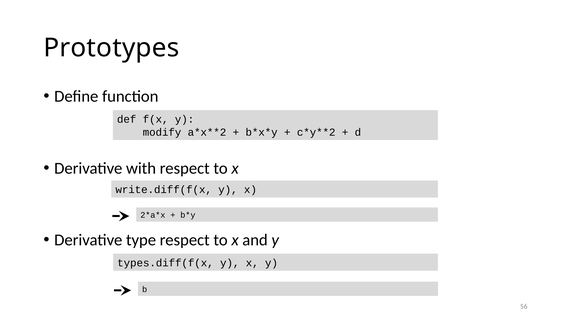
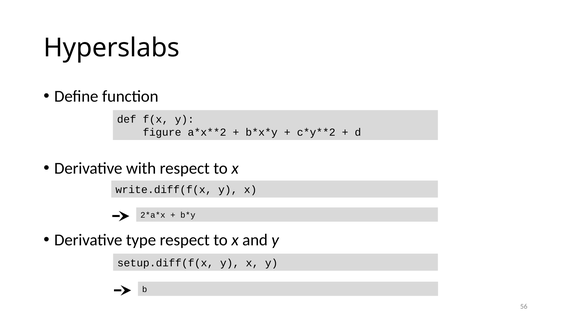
Prototypes: Prototypes -> Hyperslabs (112, 48)
modify: modify -> figure (162, 132)
types.diff(f(x: types.diff(f(x -> setup.diff(f(x (165, 263)
